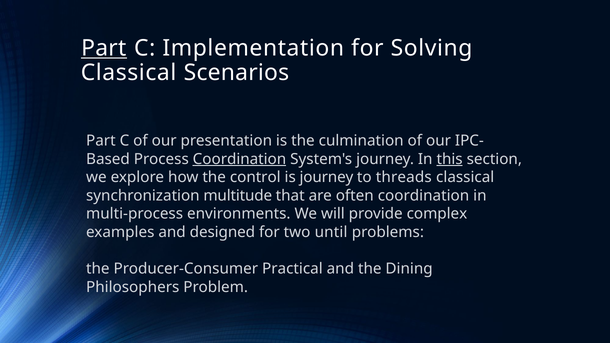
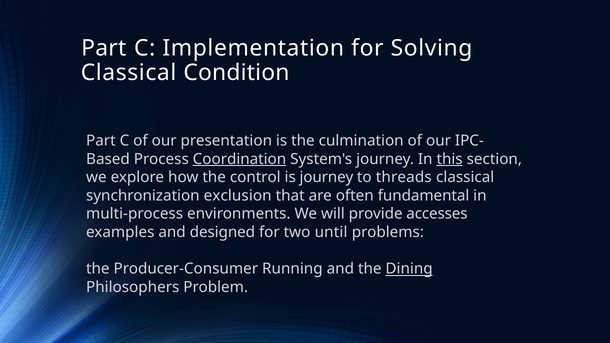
Part underline: present -> none (104, 48)
Scenarios: Scenarios -> Condition (236, 73)
multitude: multitude -> exclusion (238, 196)
often coordination: coordination -> fundamental (424, 196)
complex: complex -> accesses (437, 214)
Practical: Practical -> Running (292, 269)
Dining underline: none -> present (409, 269)
